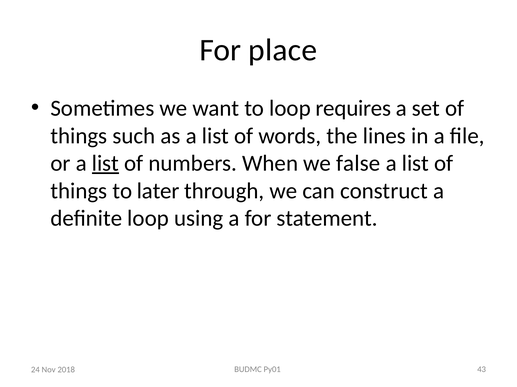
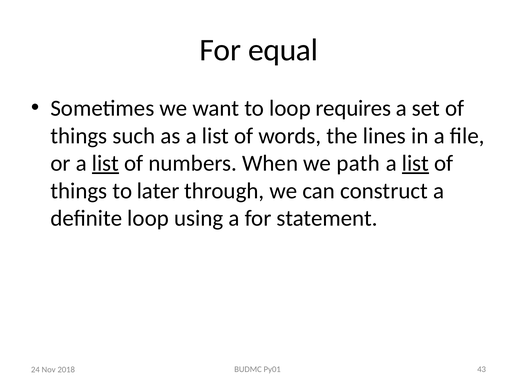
place: place -> equal (283, 50)
false: false -> path (358, 164)
list underline: none -> present (415, 164)
